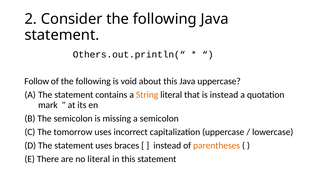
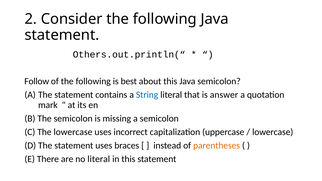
void: void -> best (129, 81)
Java uppercase: uppercase -> semicolon (219, 81)
String colour: orange -> blue (147, 95)
is instead: instead -> answer (224, 95)
The tomorrow: tomorrow -> lowercase (73, 132)
